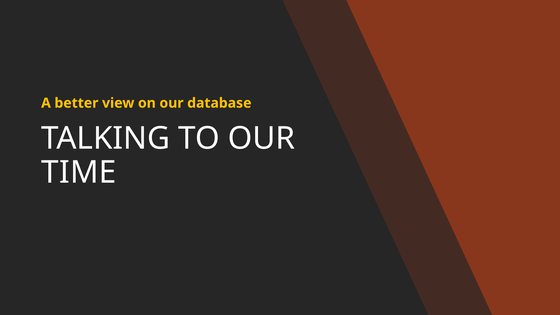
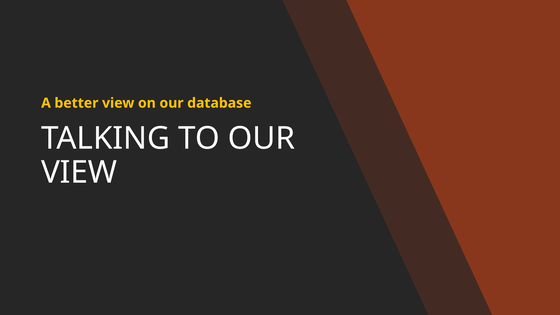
TIME: TIME -> VIEW (79, 172)
